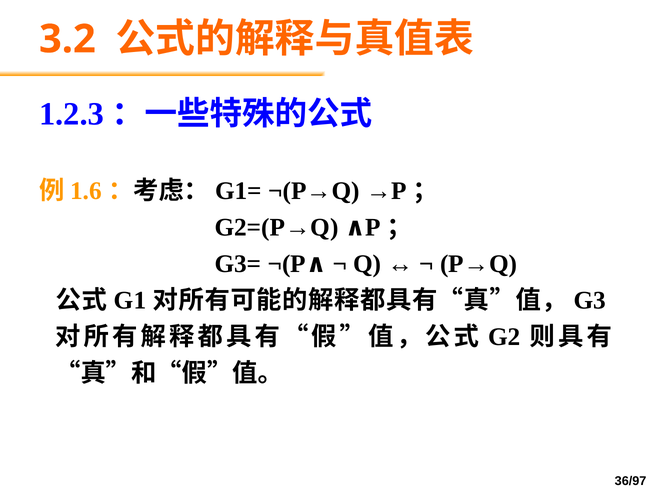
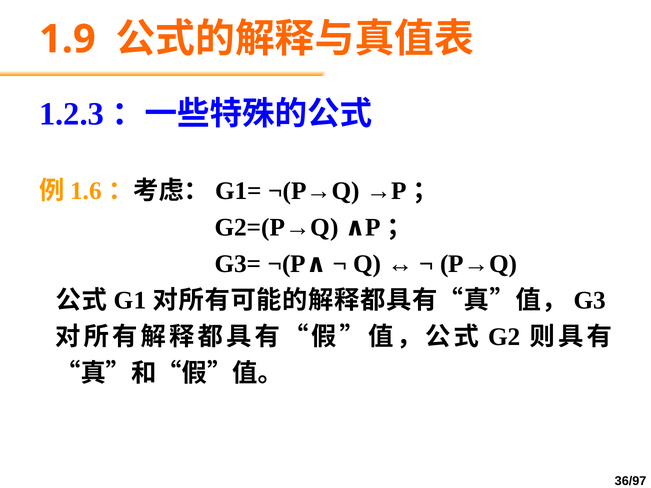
3.2: 3.2 -> 1.9 (67, 39)
